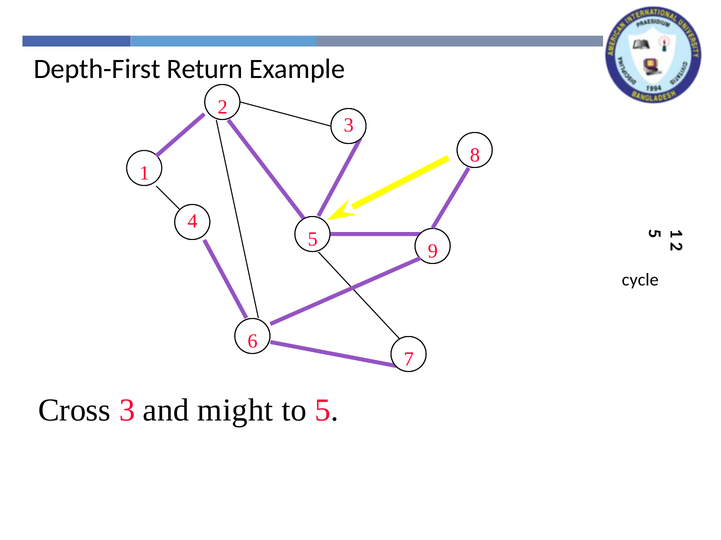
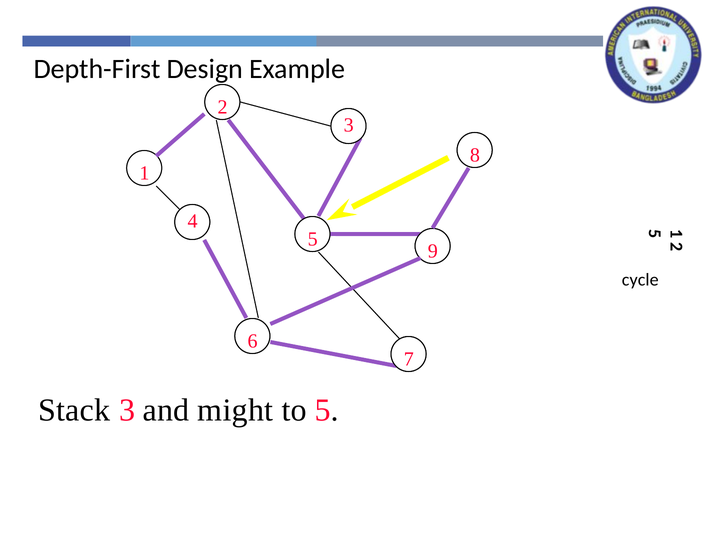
Return: Return -> Design (205, 69)
Cross: Cross -> Stack (74, 411)
